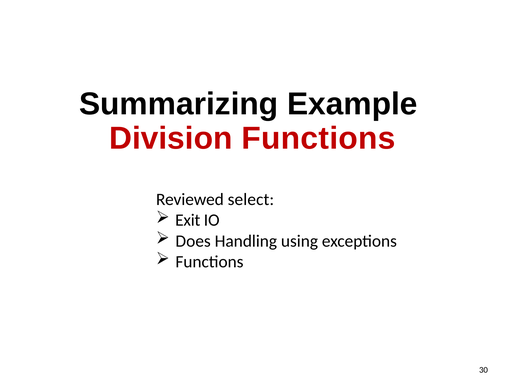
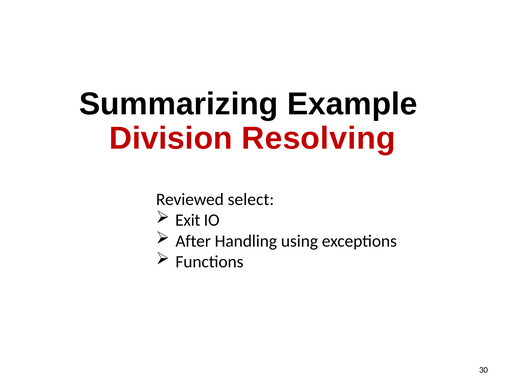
Division Functions: Functions -> Resolving (318, 139)
Does: Does -> After (193, 241)
